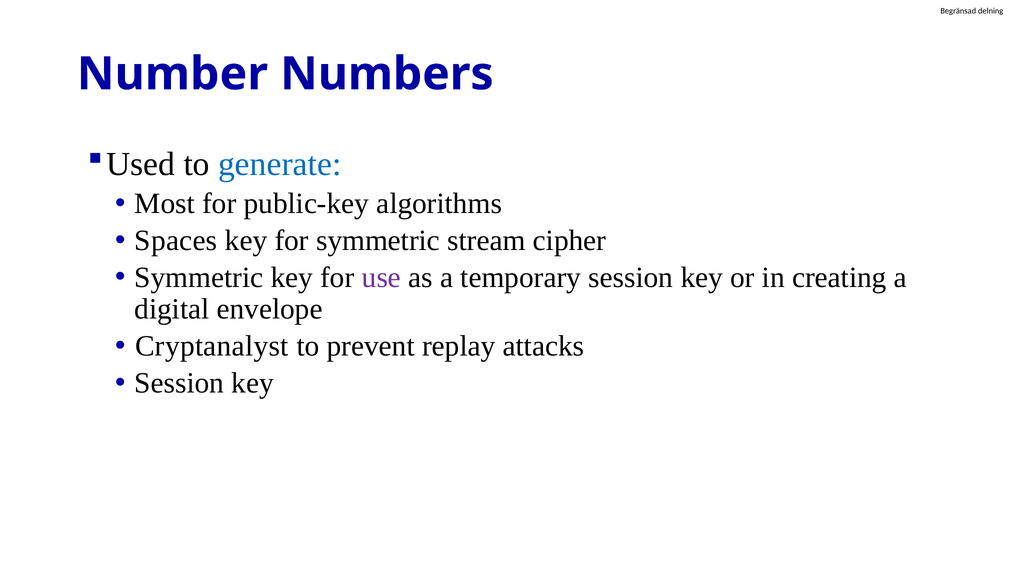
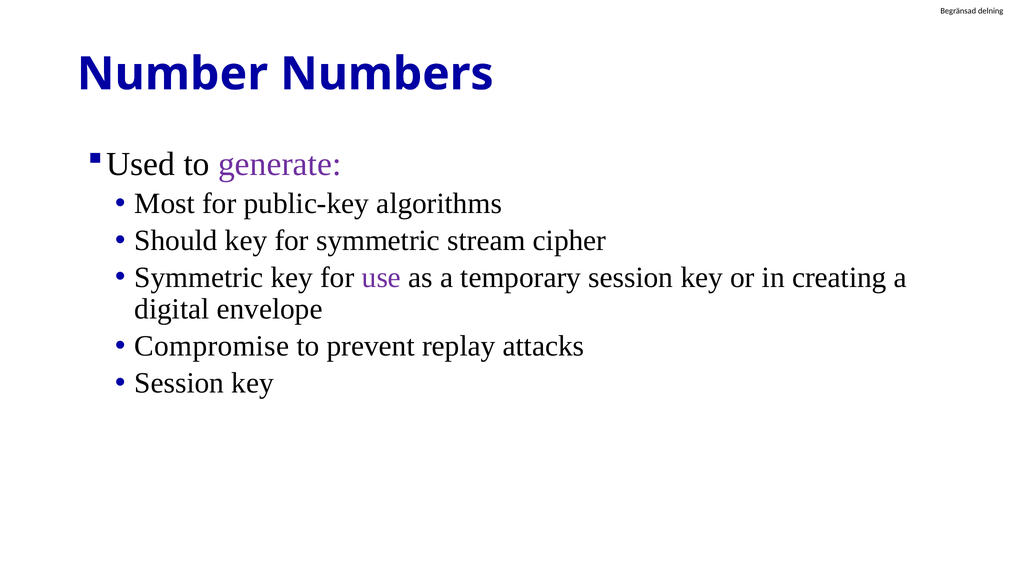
generate colour: blue -> purple (280, 164)
Spaces: Spaces -> Should (176, 241)
Cryptanalyst: Cryptanalyst -> Compromise (212, 346)
